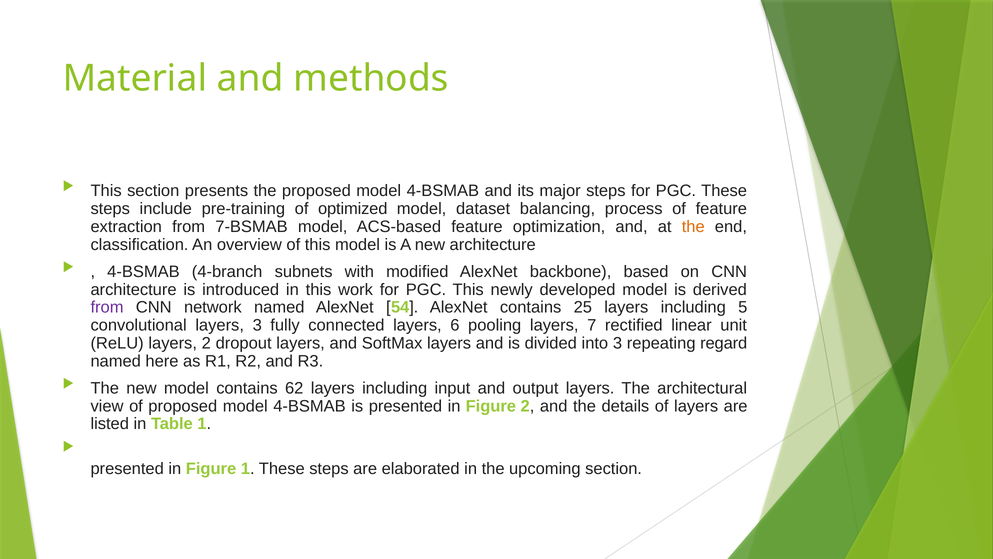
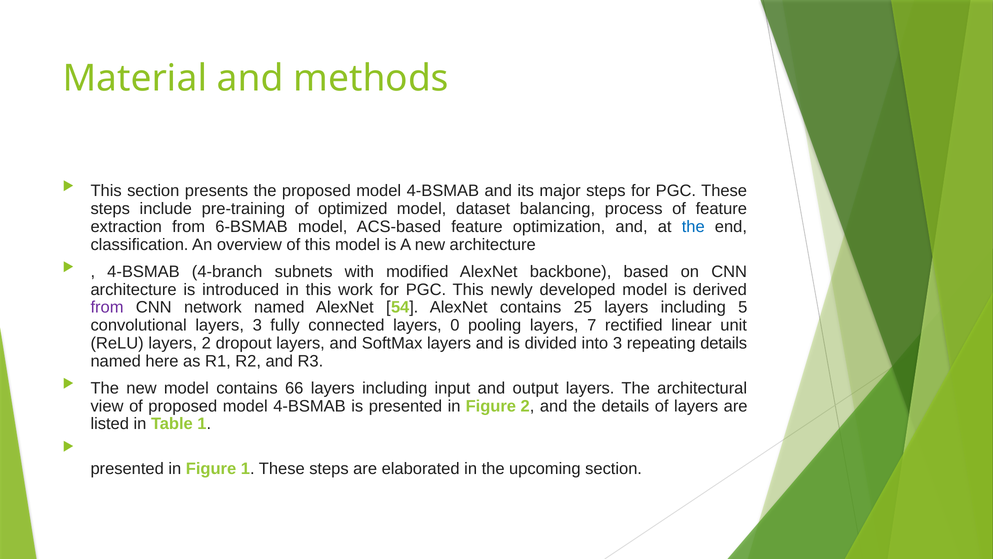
7-BSMAB: 7-BSMAB -> 6-BSMAB (252, 226)
the colour: orange -> blue (693, 226)
6: 6 -> 0 (455, 325)
repeating regard: regard -> details (724, 343)
62: 62 -> 66 (294, 388)
